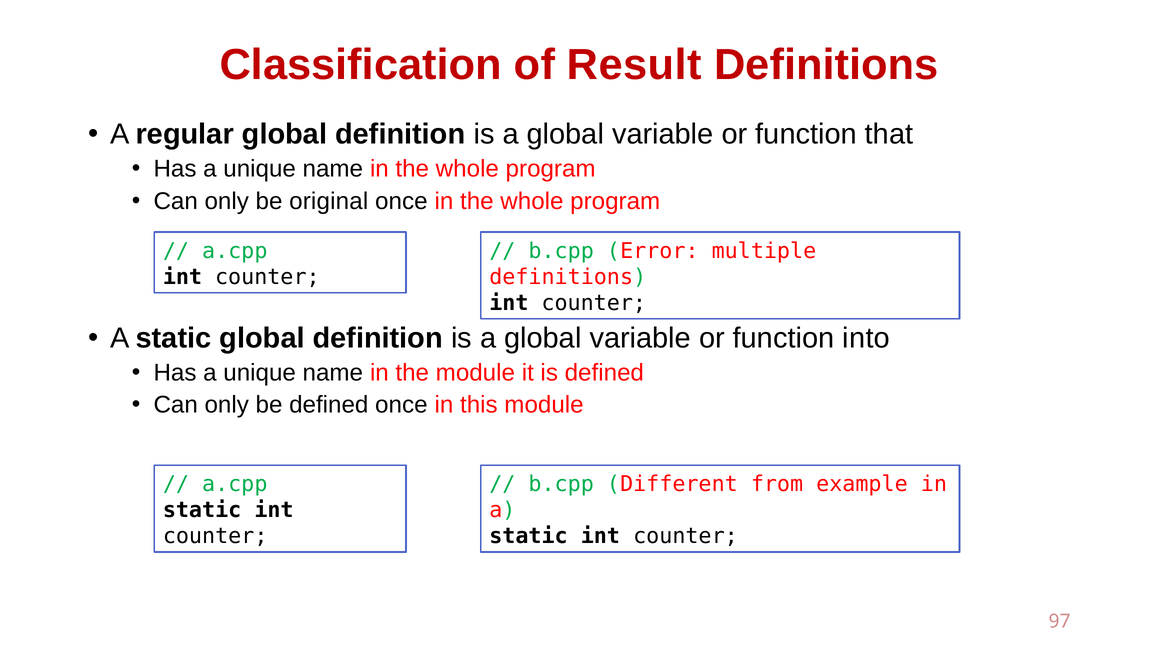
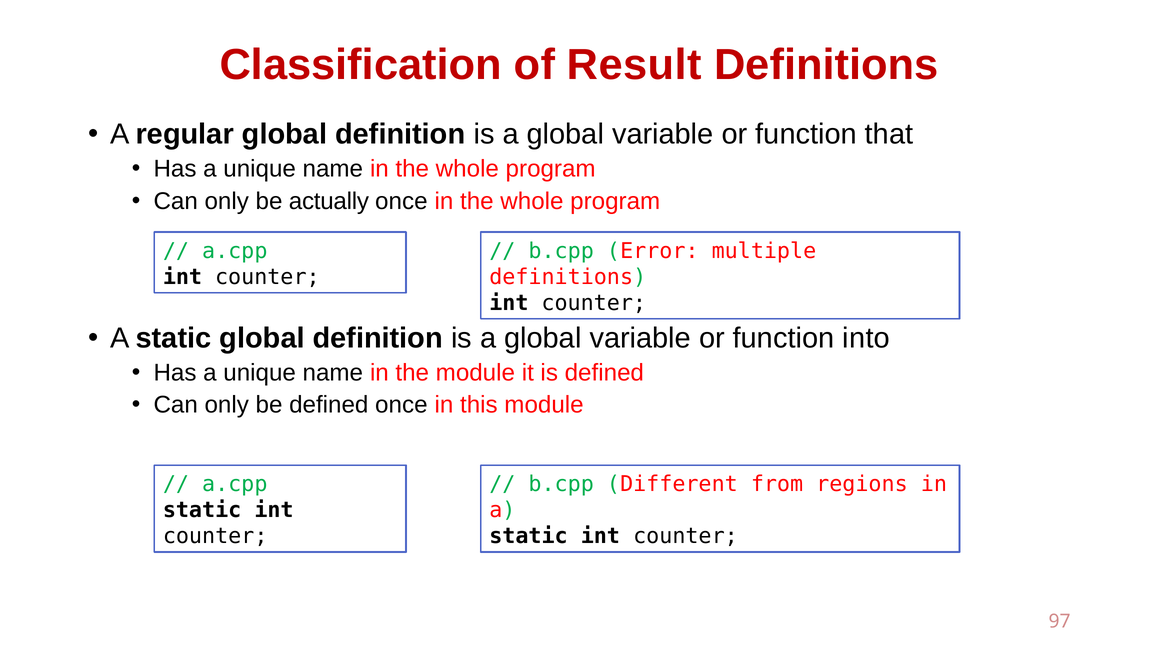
original: original -> actually (329, 201)
example: example -> regions (862, 484)
